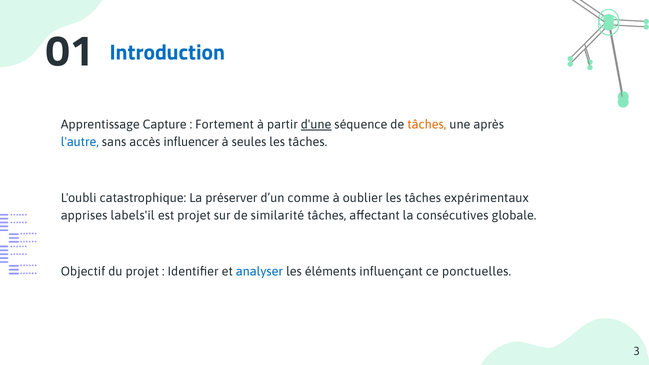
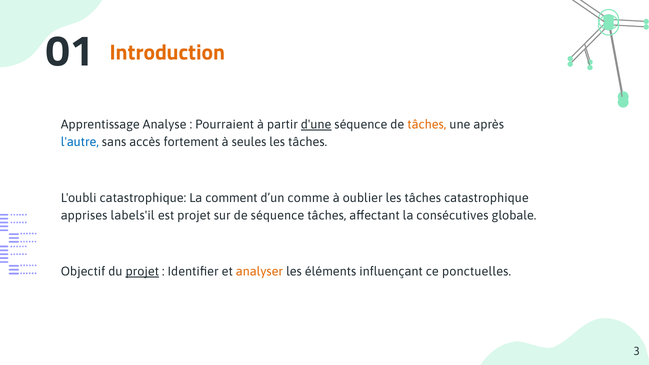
Introduction colour: blue -> orange (167, 52)
Capture: Capture -> Analyse (165, 125)
Fortement: Fortement -> Pourraient (225, 125)
influencer: influencer -> fortement (191, 142)
préserver: préserver -> comment (231, 198)
tâches expérimentaux: expérimentaux -> catastrophique (486, 198)
de similarité: similarité -> séquence (277, 216)
projet underline: none -> present (142, 272)
analyser colour: blue -> orange (259, 272)
